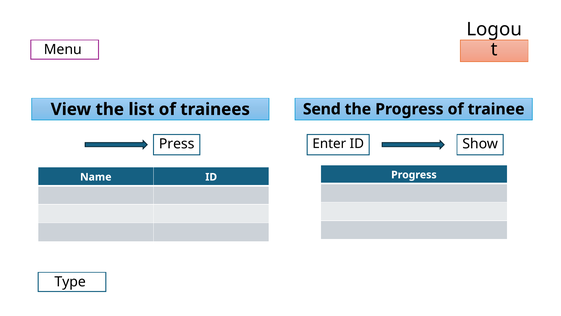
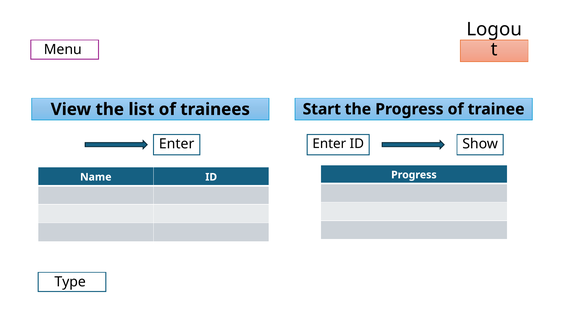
Send: Send -> Start (322, 109)
Press: Press -> Enter (177, 144)
